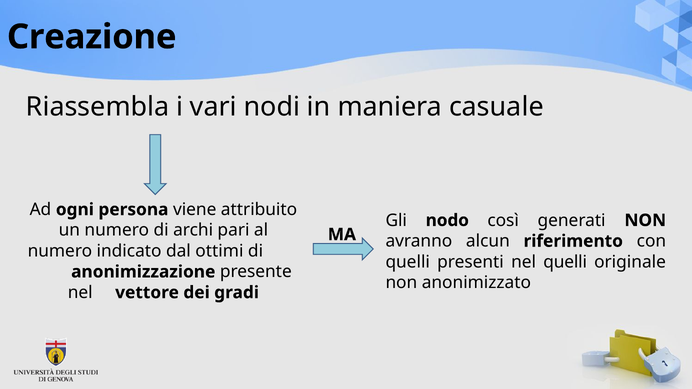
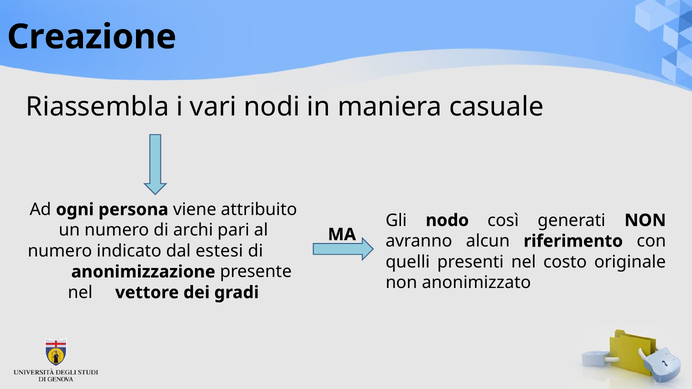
ottimi: ottimi -> estesi (219, 251)
nel quelli: quelli -> costo (565, 262)
